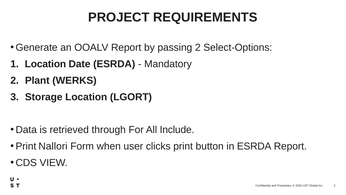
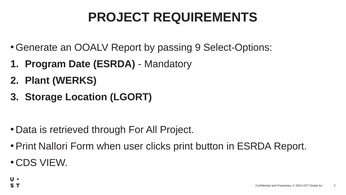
passing 2: 2 -> 9 (198, 48)
Location: Location -> Program (45, 64)
All Include: Include -> Project (177, 130)
